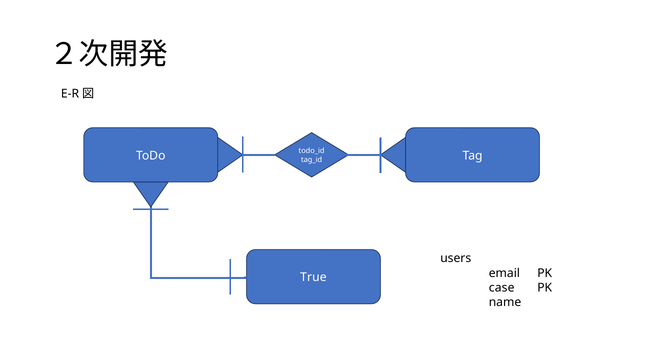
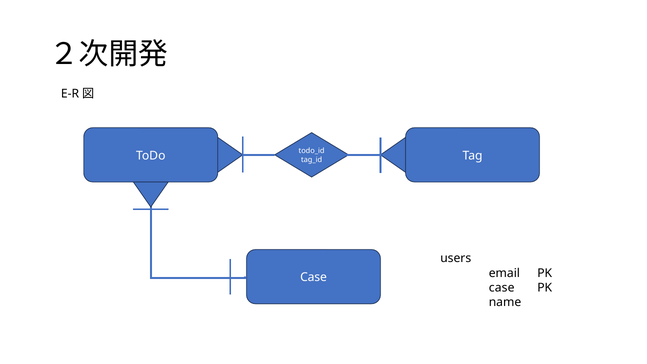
True: True -> Case (314, 277)
